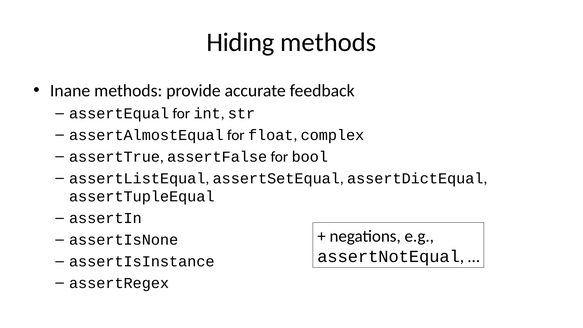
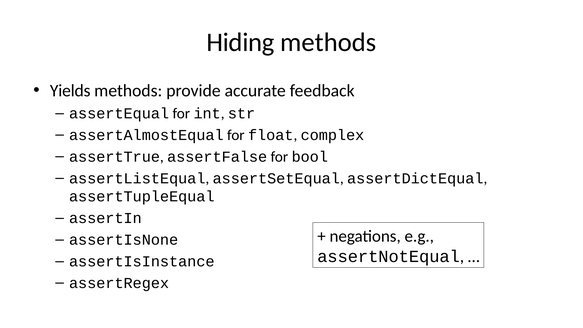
Inane: Inane -> Yields (70, 91)
